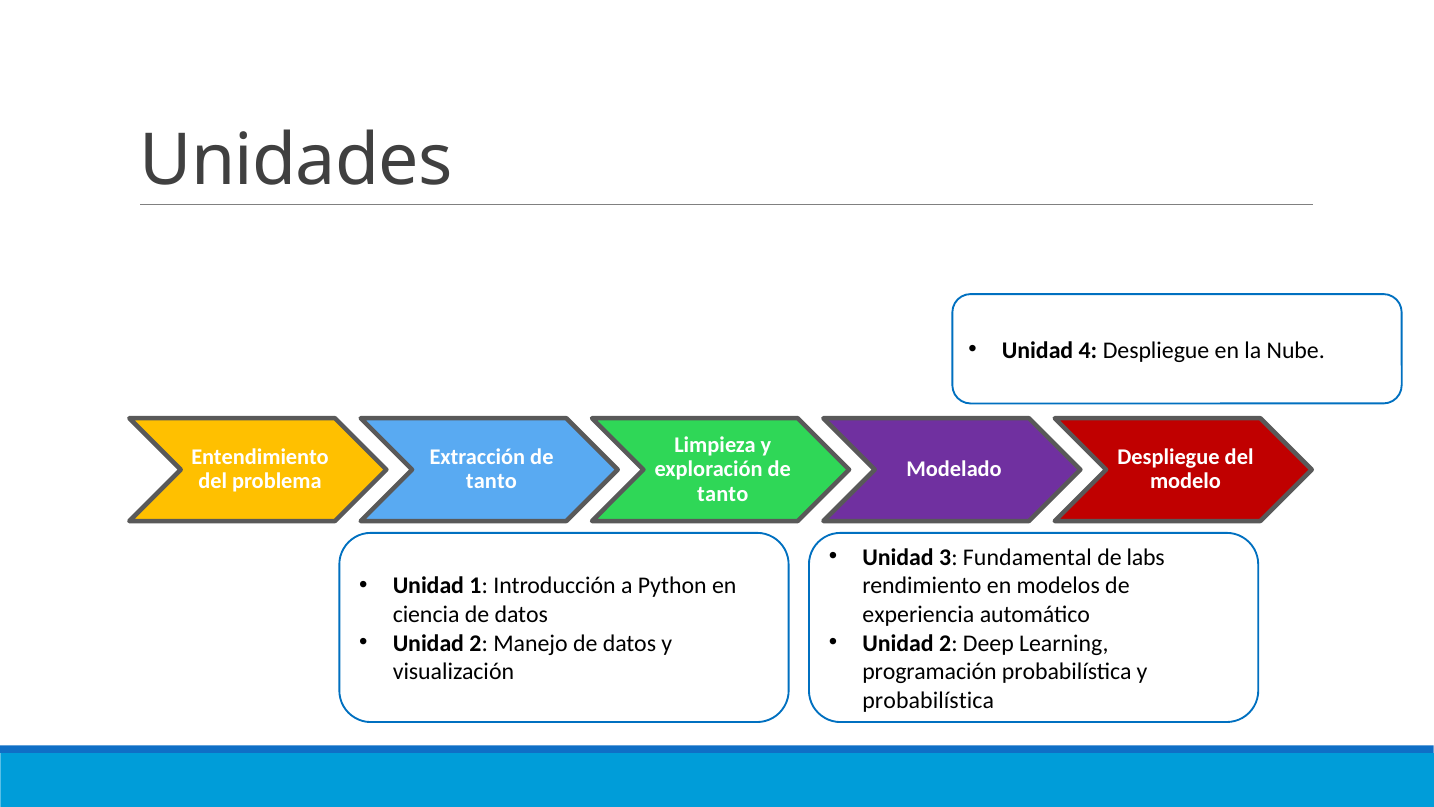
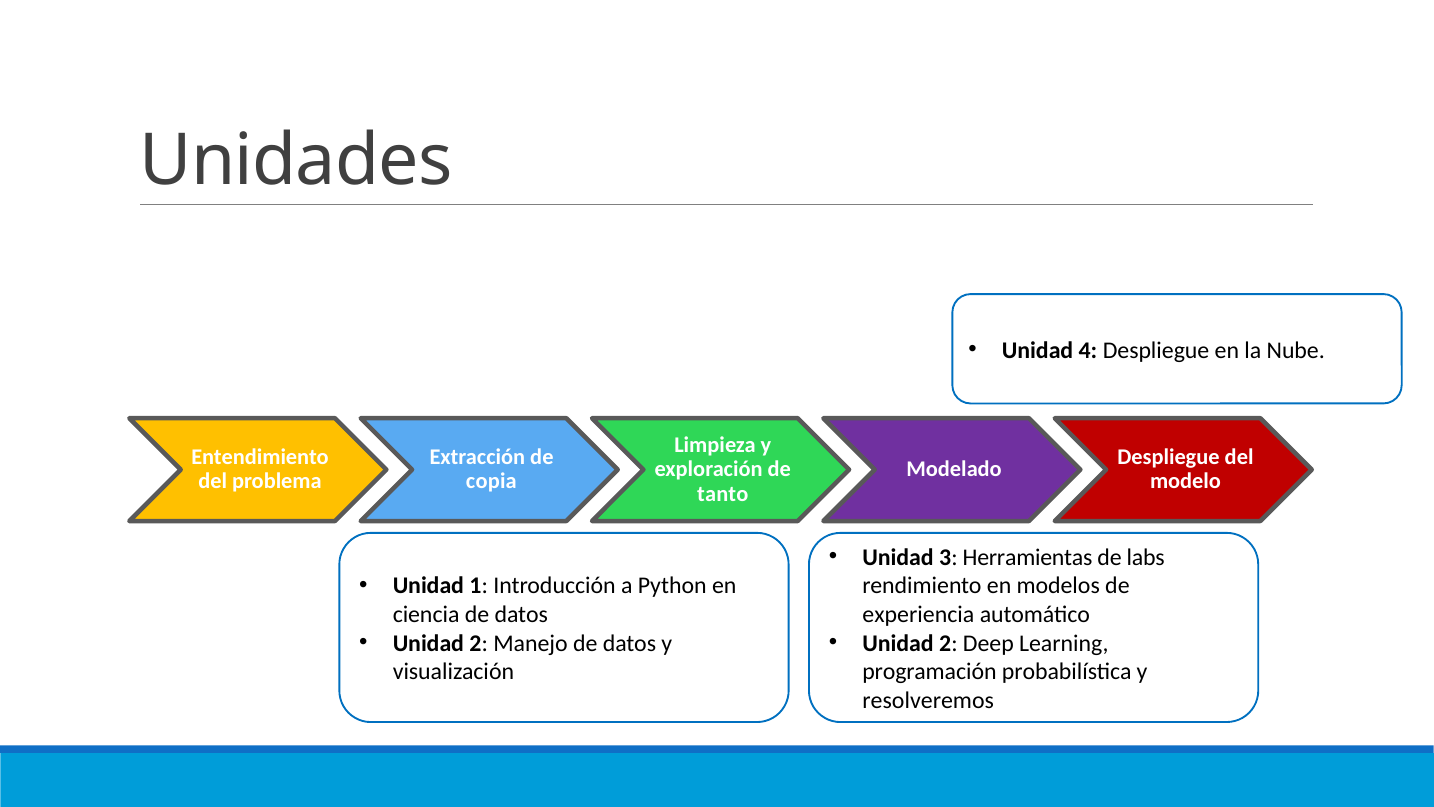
tanto: tanto -> copia (491, 481)
Fundamental: Fundamental -> Herramientas (1028, 557)
probabilística: probabilística -> resolveremos (928, 700)
